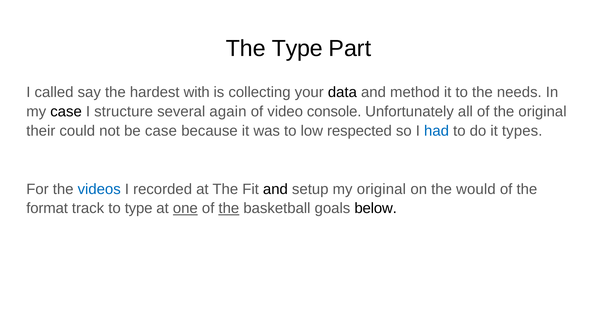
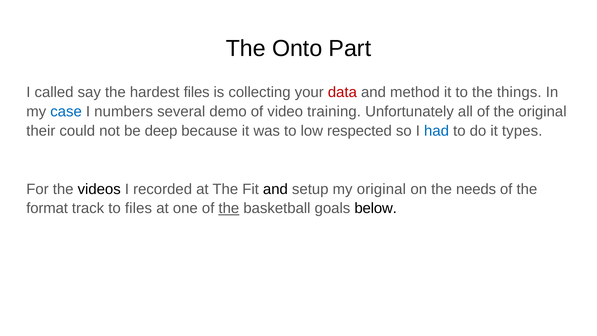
The Type: Type -> Onto (297, 48)
hardest with: with -> files (197, 92)
data colour: black -> red (342, 92)
needs: needs -> things (519, 92)
case colour: black -> blue (66, 112)
structure: structure -> numbers (124, 112)
again: again -> demo (228, 112)
console: console -> training (334, 112)
be case: case -> deep (161, 131)
videos colour: blue -> black (99, 189)
would: would -> needs (476, 189)
to type: type -> files (138, 208)
one underline: present -> none (185, 208)
